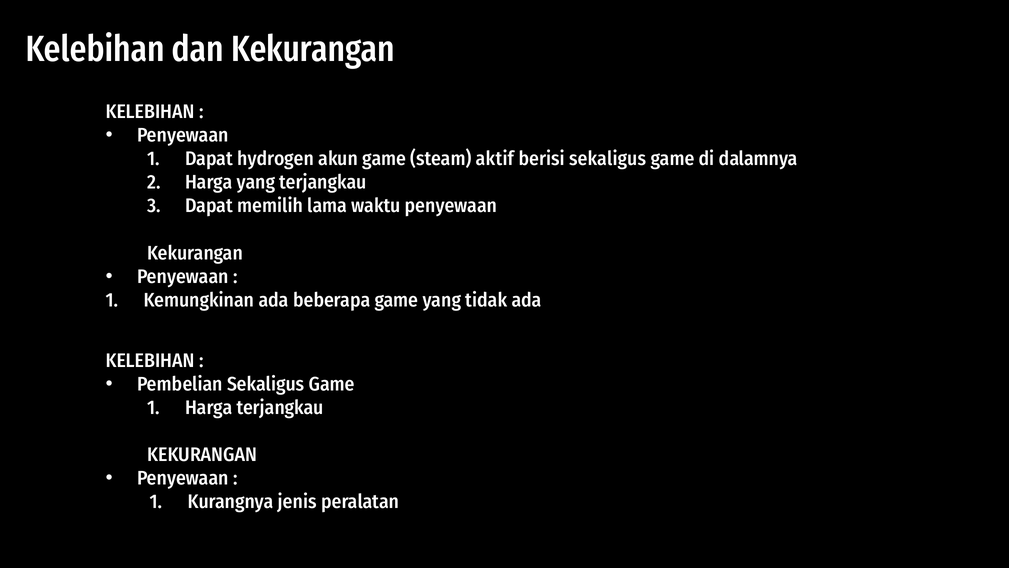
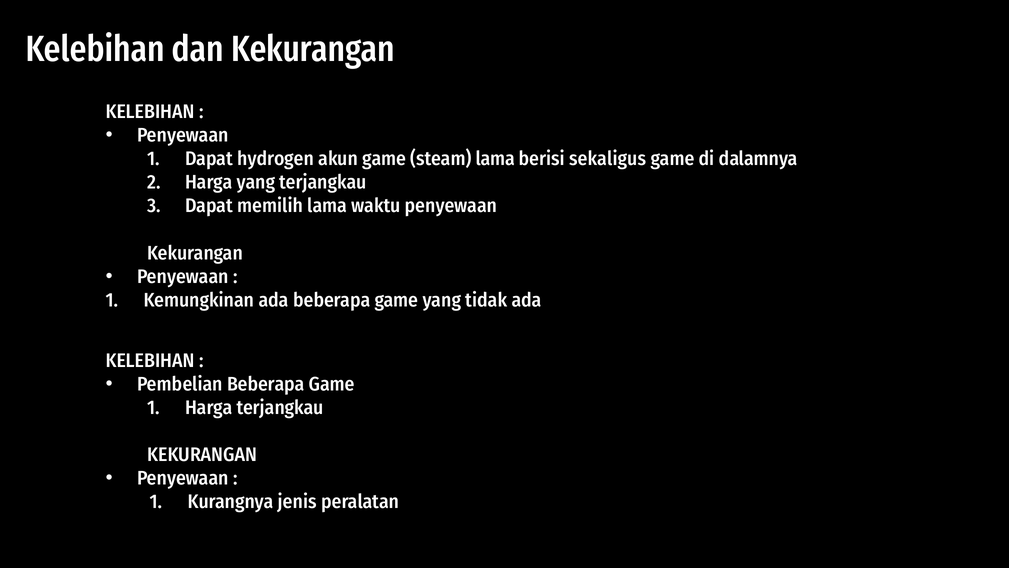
steam aktif: aktif -> lama (495, 159)
Pembelian Sekaligus: Sekaligus -> Beberapa (266, 384)
